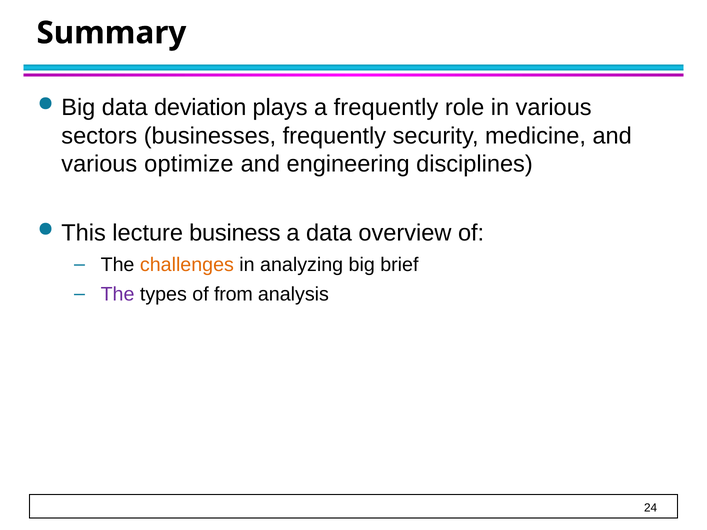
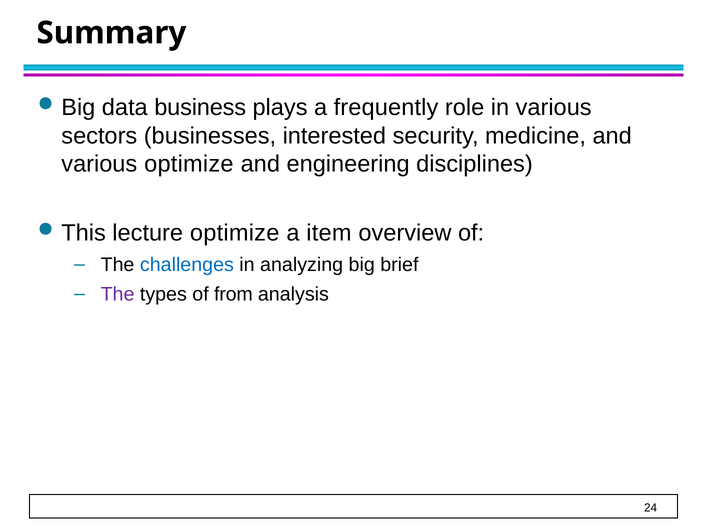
deviation: deviation -> business (200, 108)
businesses frequently: frequently -> interested (334, 136)
lecture business: business -> optimize (235, 233)
a data: data -> item (329, 233)
challenges colour: orange -> blue (187, 265)
